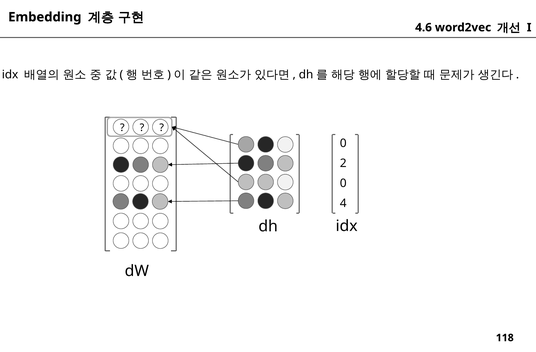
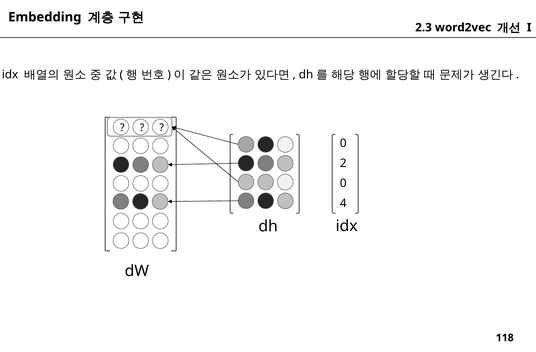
4.6: 4.6 -> 2.3 (424, 27)
